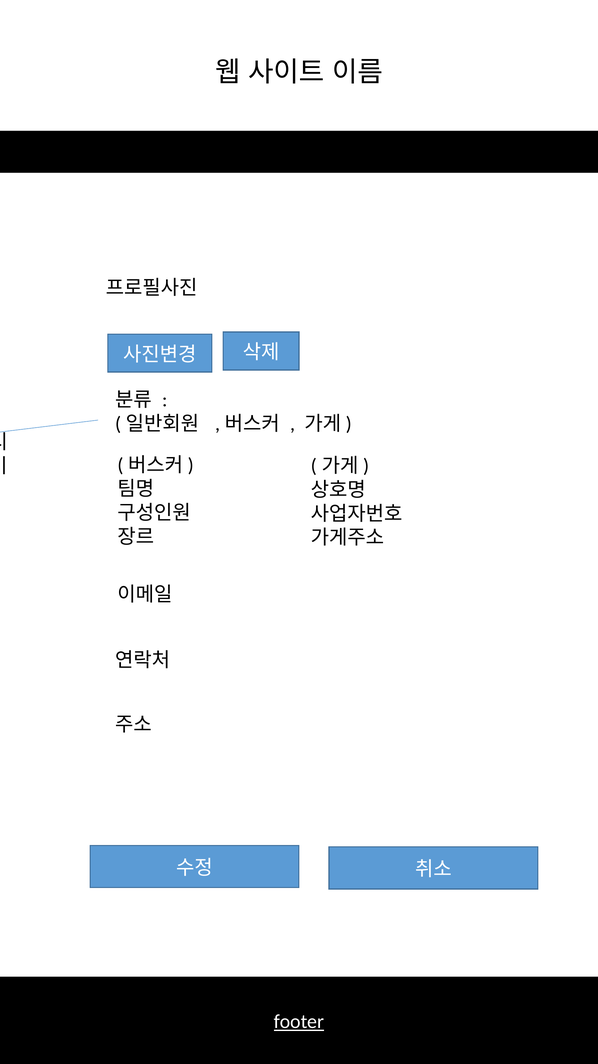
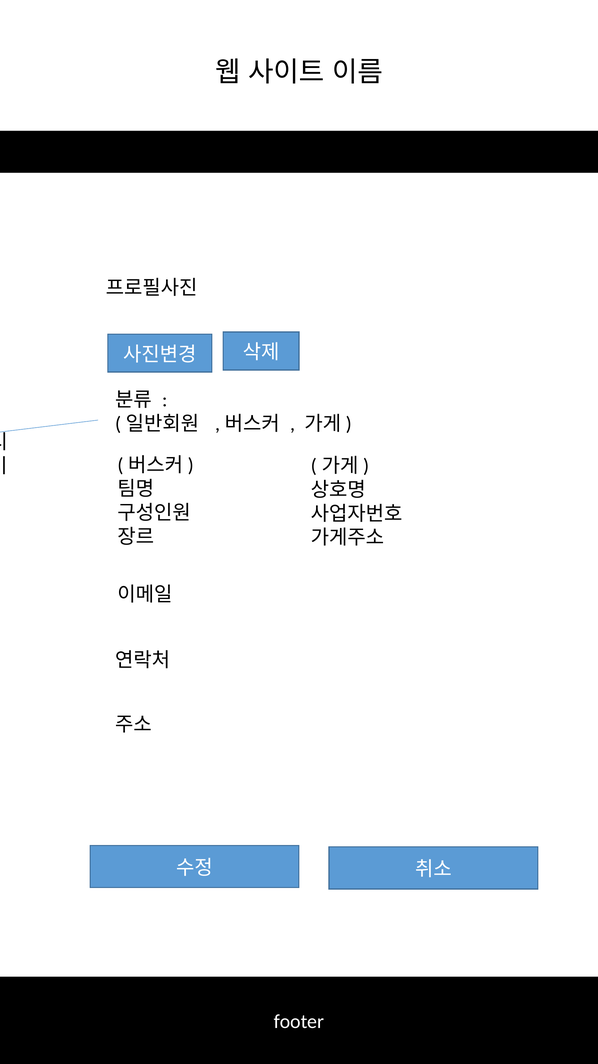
footer underline: present -> none (299, 1021)
